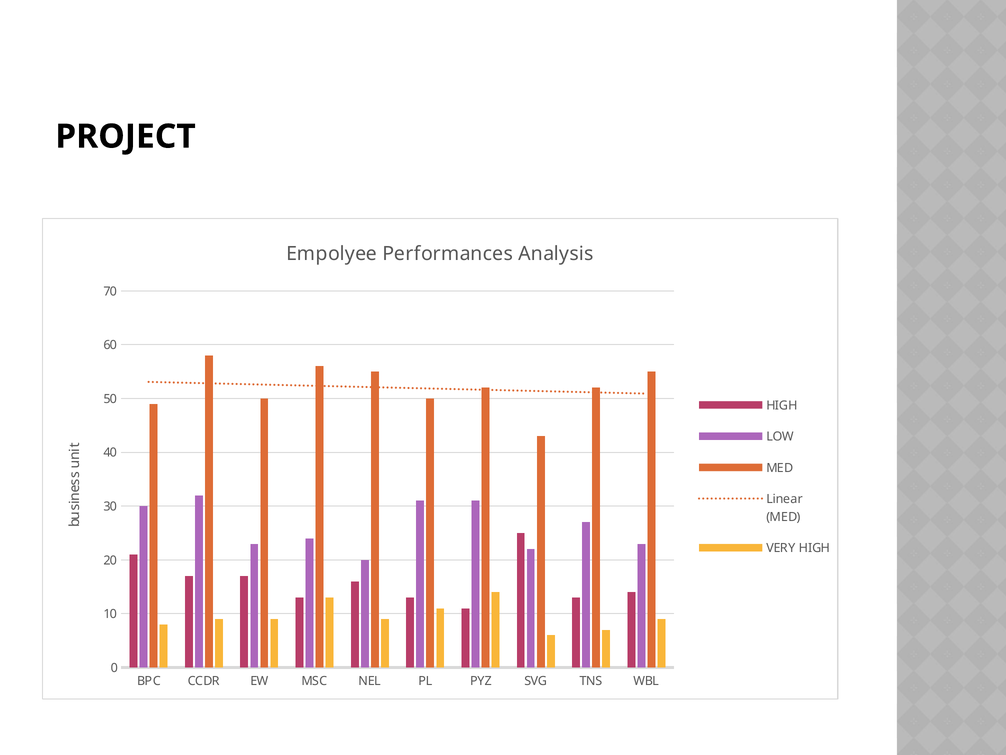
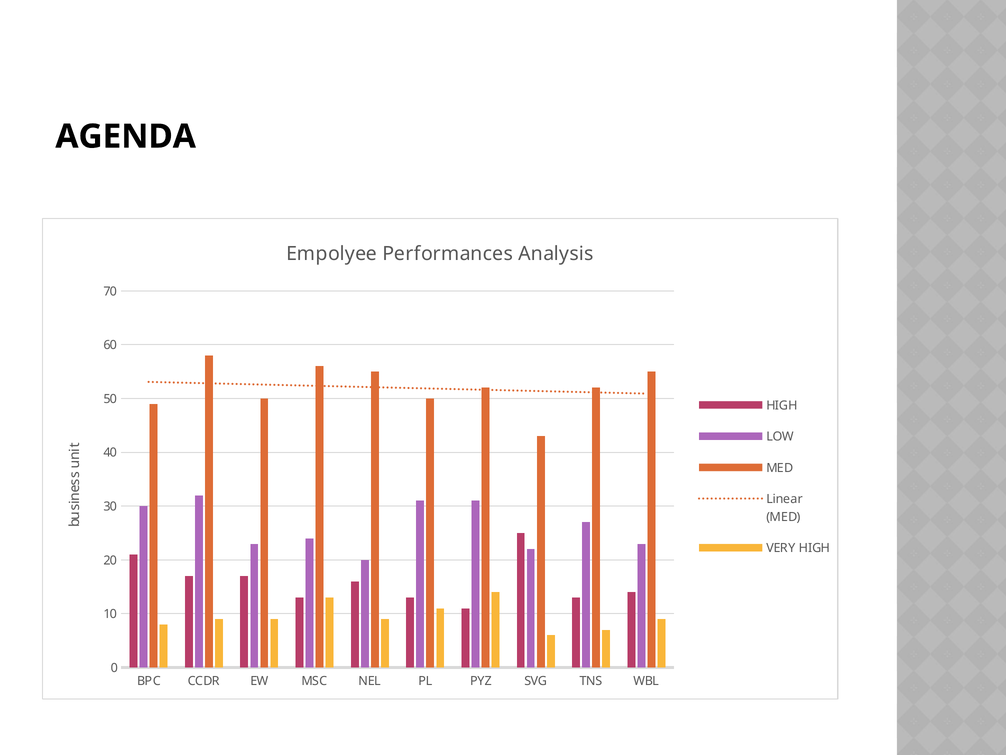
PROJECT: PROJECT -> AGENDA (126, 136)
